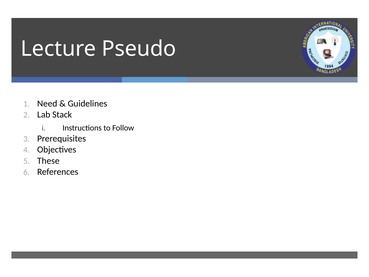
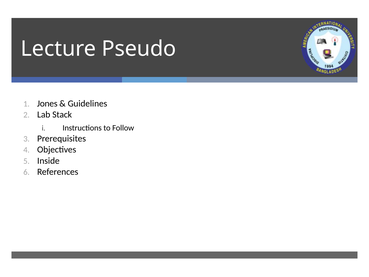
Need: Need -> Jones (47, 103)
These: These -> Inside (48, 161)
